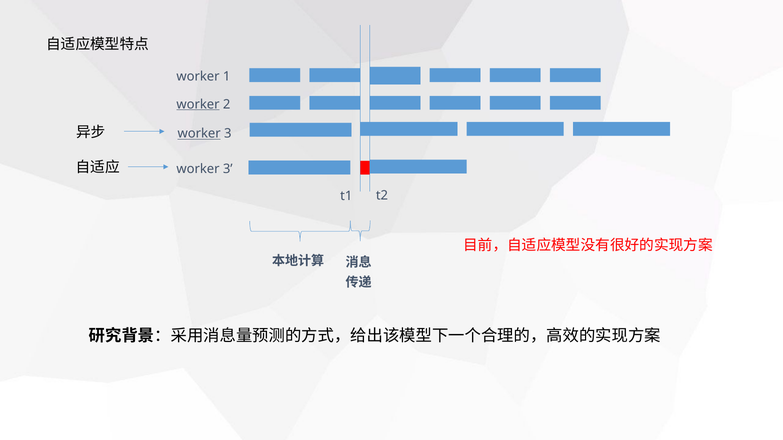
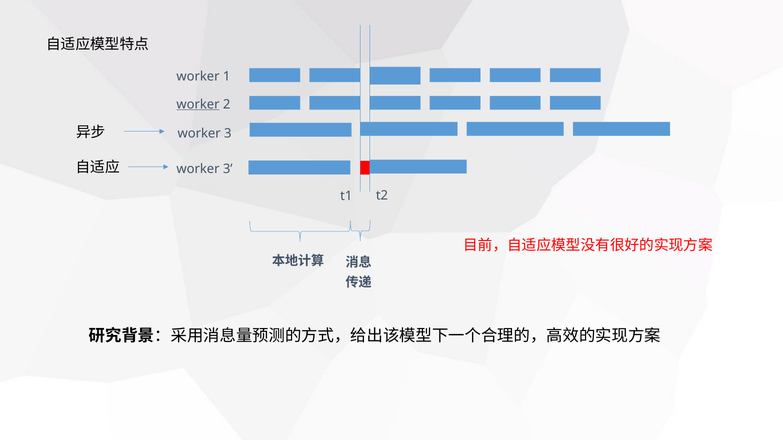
worker underline: present -> none (199, 134)
